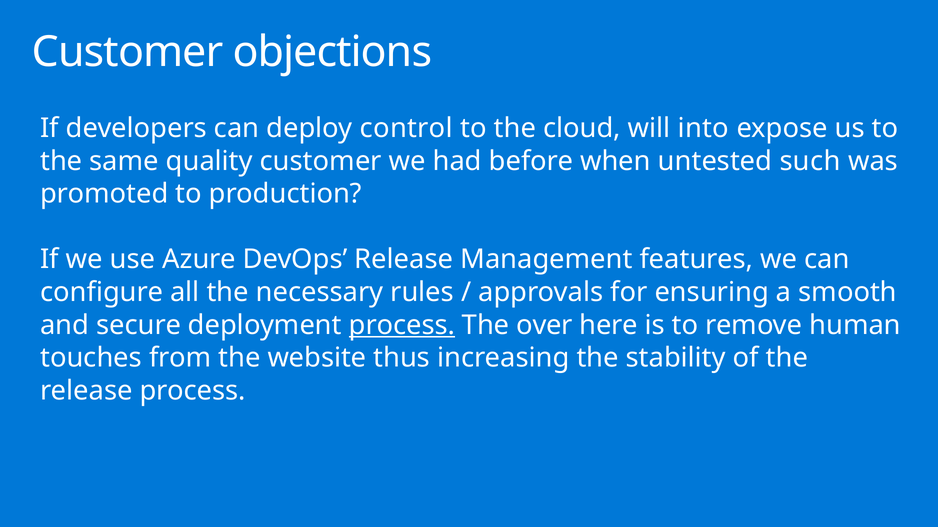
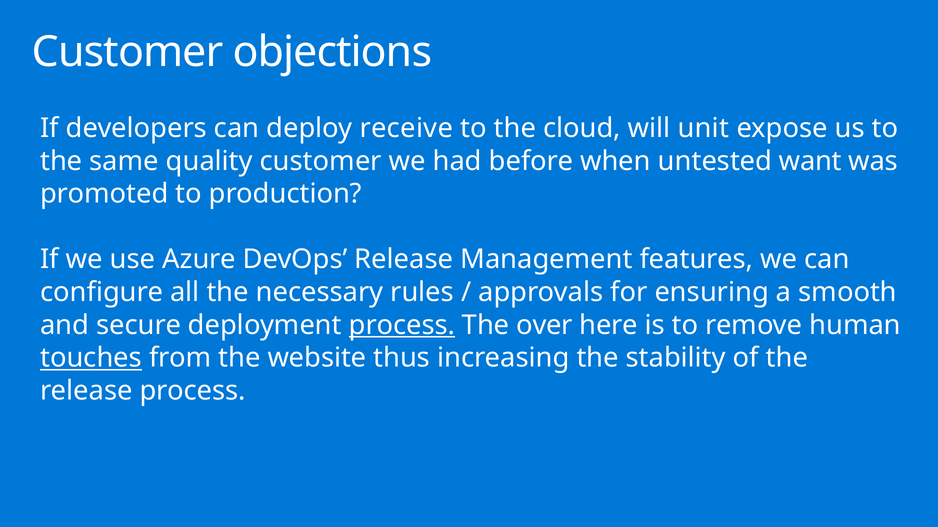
control: control -> receive (406, 128)
into: into -> unit (703, 128)
such: such -> want (810, 161)
touches underline: none -> present (91, 358)
